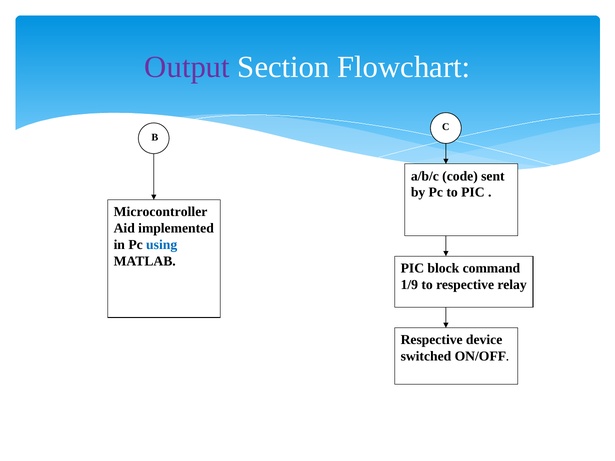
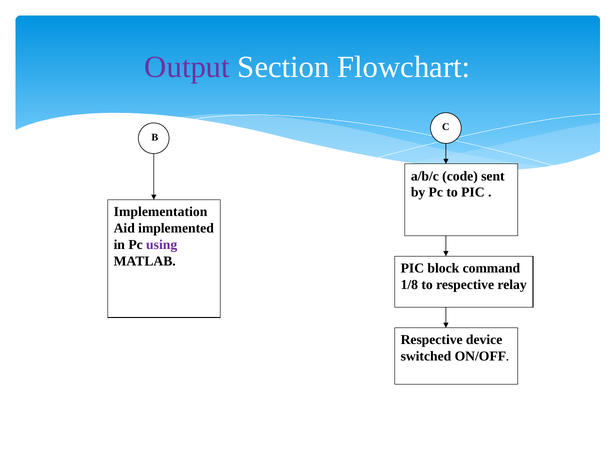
Microcontroller: Microcontroller -> Implementation (161, 212)
using colour: blue -> purple (162, 245)
1/9: 1/9 -> 1/8 (409, 285)
